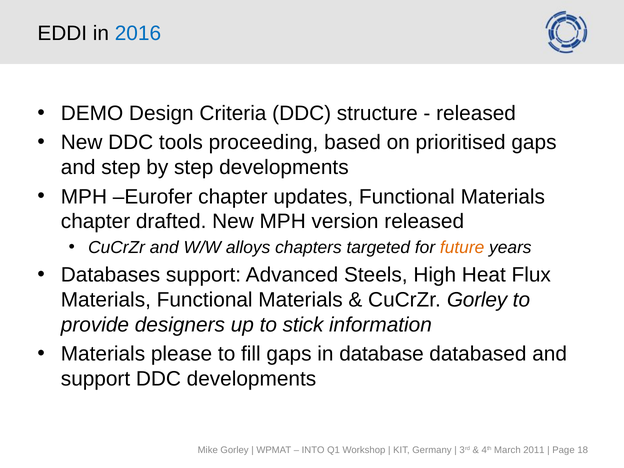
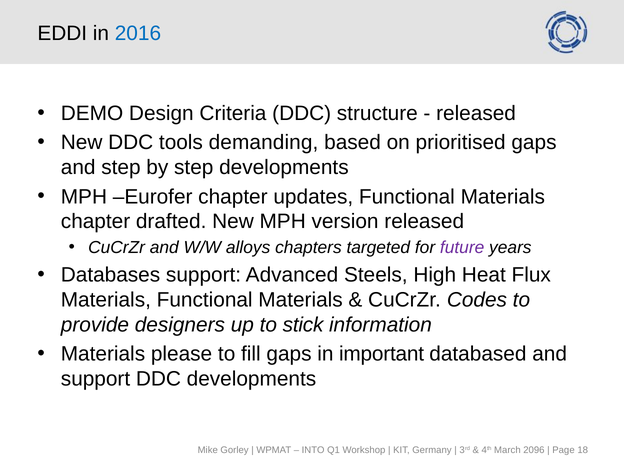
proceeding: proceeding -> demanding (264, 143)
future colour: orange -> purple (462, 248)
CuCrZr Gorley: Gorley -> Codes (477, 300)
database: database -> important (382, 354)
2011: 2011 -> 2096 (534, 450)
